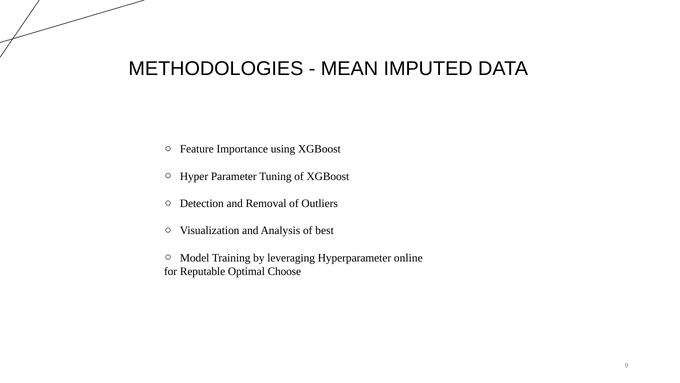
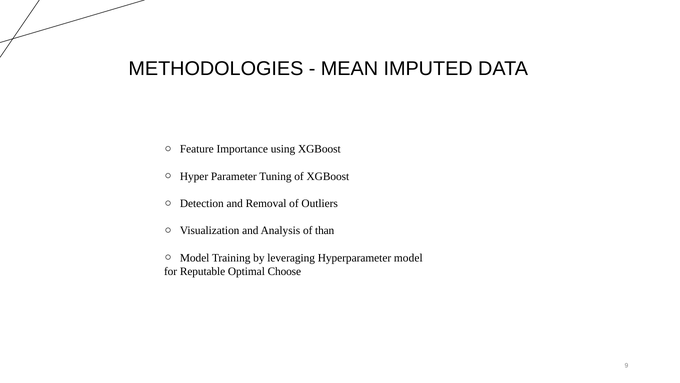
best: best -> than (325, 230)
Hyperparameter online: online -> model (408, 258)
